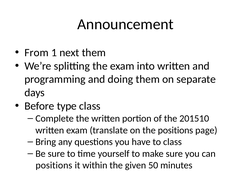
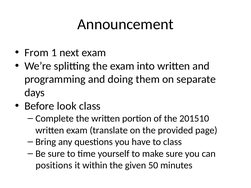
next them: them -> exam (94, 53)
type: type -> look (67, 106)
the positions: positions -> provided (175, 130)
